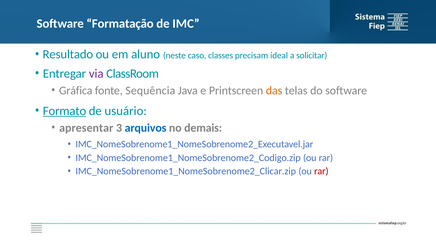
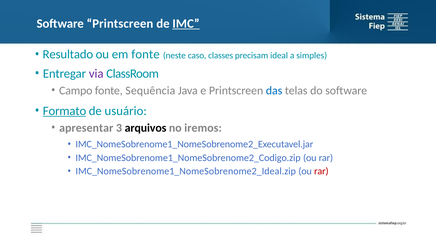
Software Formatação: Formatação -> Printscreen (120, 24)
IMC underline: none -> present (186, 24)
em aluno: aluno -> fonte (146, 54)
solicitar: solicitar -> simples (312, 56)
Gráfica: Gráfica -> Campo (76, 91)
das colour: orange -> blue (274, 91)
arquivos colour: blue -> black (146, 128)
demais: demais -> iremos (203, 128)
IMC_NomeSobrenome1_NomeSobrenome2_Clicar.zip: IMC_NomeSobrenome1_NomeSobrenome2_Clicar.zip -> IMC_NomeSobrenome1_NomeSobrenome2_Ideal.zip (186, 171)
